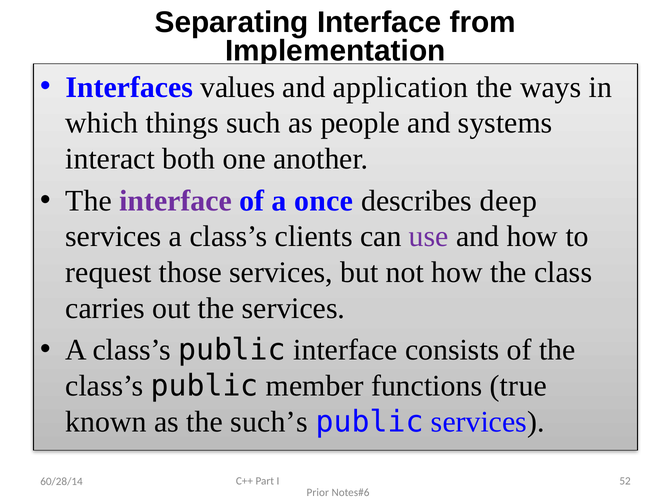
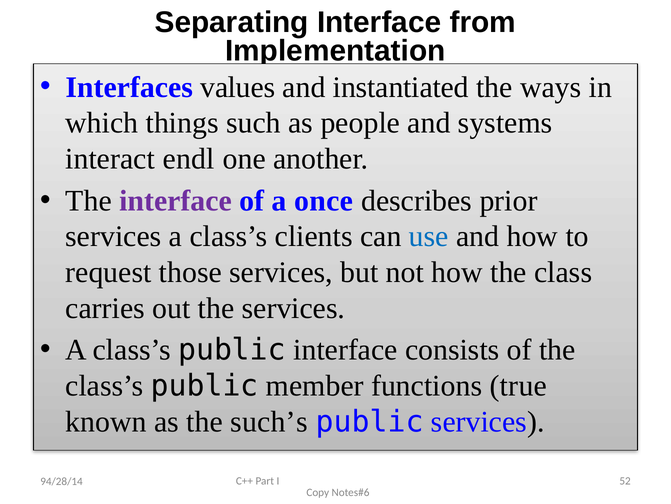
application: application -> instantiated (401, 87)
both: both -> endl (189, 159)
deep: deep -> prior (509, 200)
use colour: purple -> blue (429, 236)
60/28/14: 60/28/14 -> 94/28/14 (62, 481)
Prior: Prior -> Copy (318, 492)
